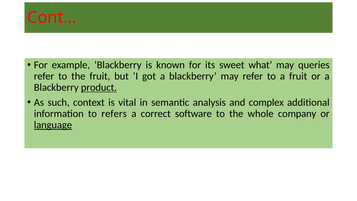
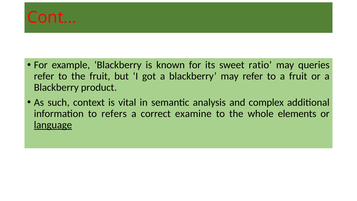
what: what -> ratio (260, 65)
product underline: present -> none (99, 87)
software: software -> examine (193, 114)
company: company -> elements (297, 114)
